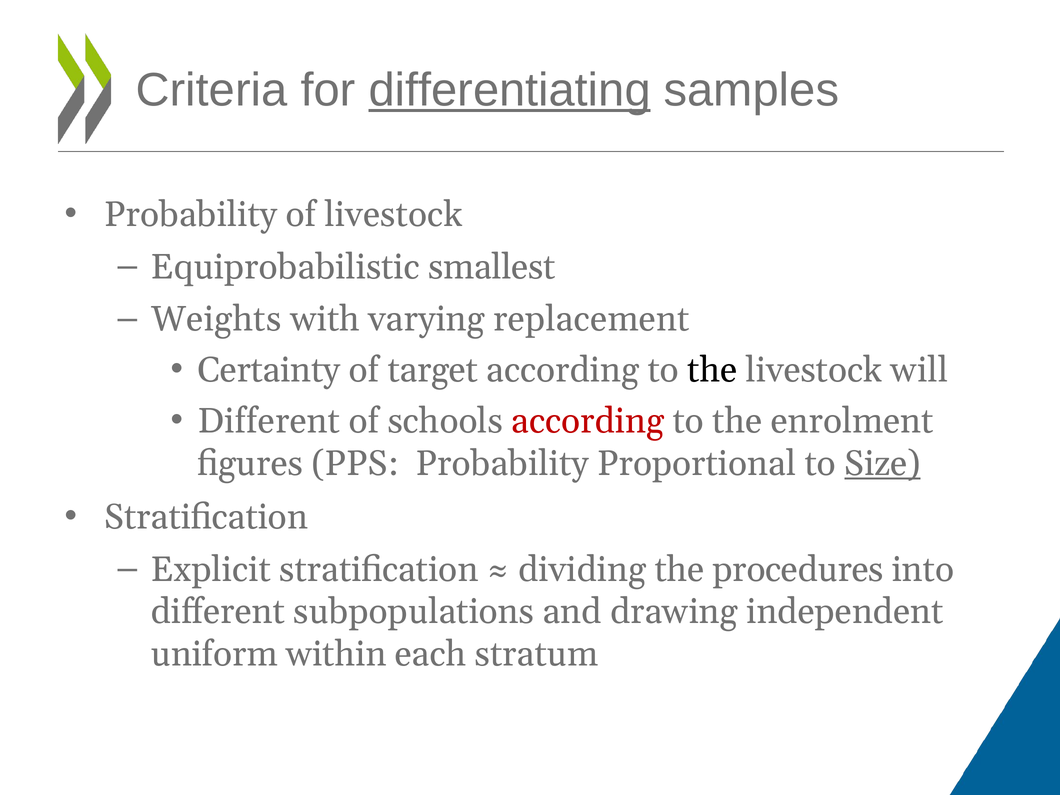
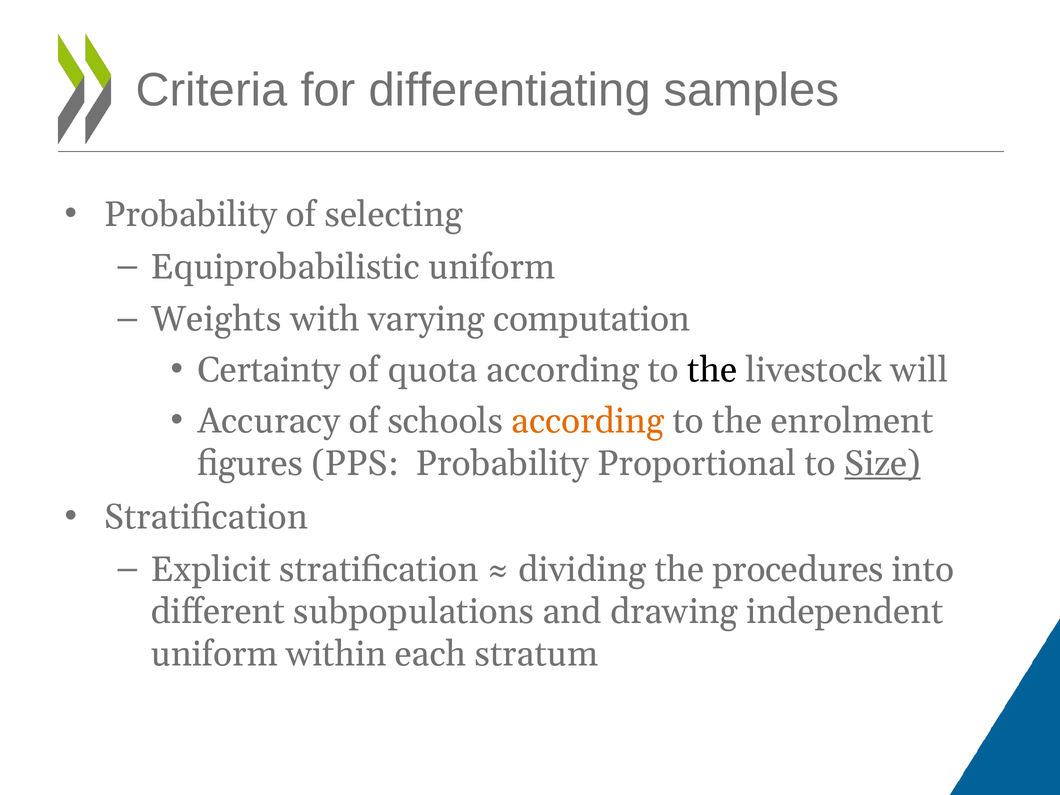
differentiating underline: present -> none (510, 90)
of livestock: livestock -> selecting (394, 215)
Equiprobabilistic smallest: smallest -> uniform (492, 267)
replacement: replacement -> computation (592, 319)
target: target -> quota (433, 370)
Different: Different -> Accuracy (269, 421)
according colour: red -> orange (588, 421)
